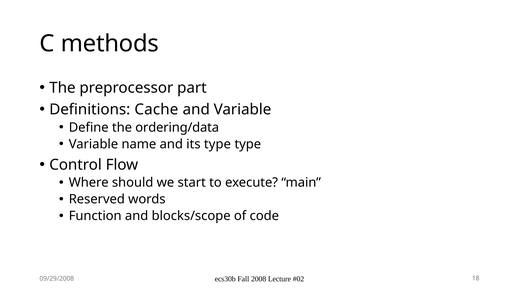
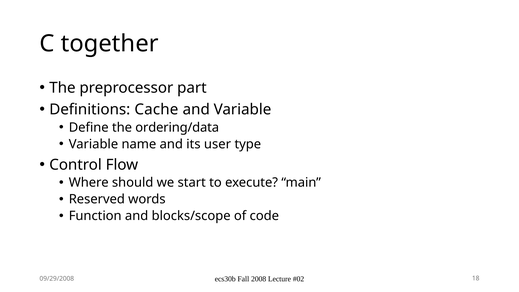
methods: methods -> together (110, 44)
its type: type -> user (218, 144)
